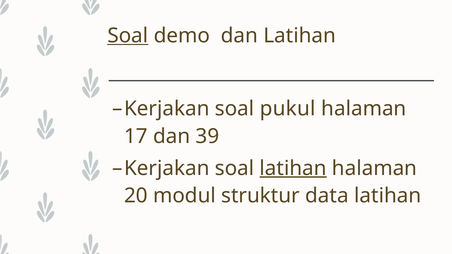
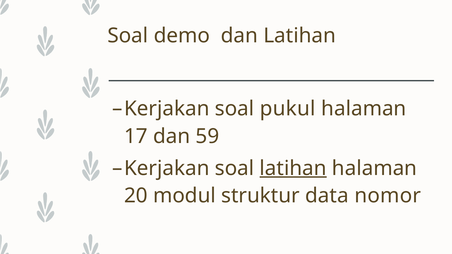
Soal underline: present -> none (128, 36)
39: 39 -> 59 (207, 136)
data latihan: latihan -> nomor (388, 196)
